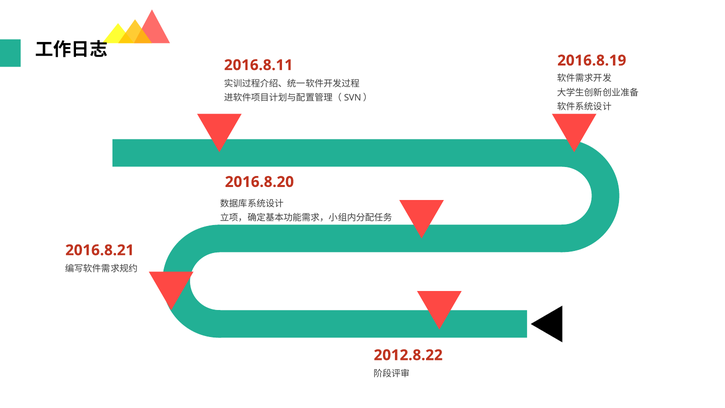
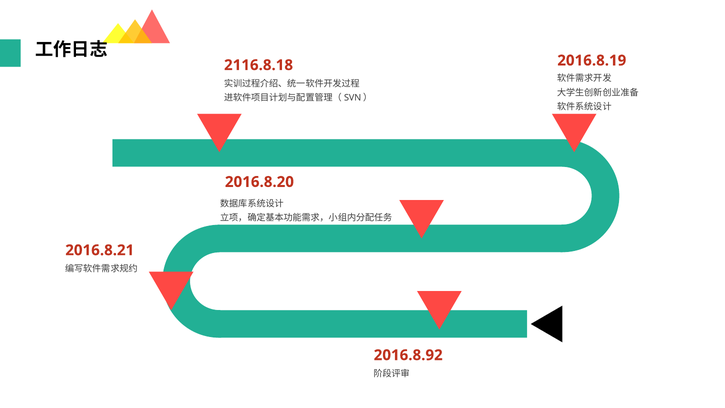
2016.8.11: 2016.8.11 -> 2116.8.18 (259, 65)
2012.8.22: 2012.8.22 -> 2016.8.92 (408, 355)
